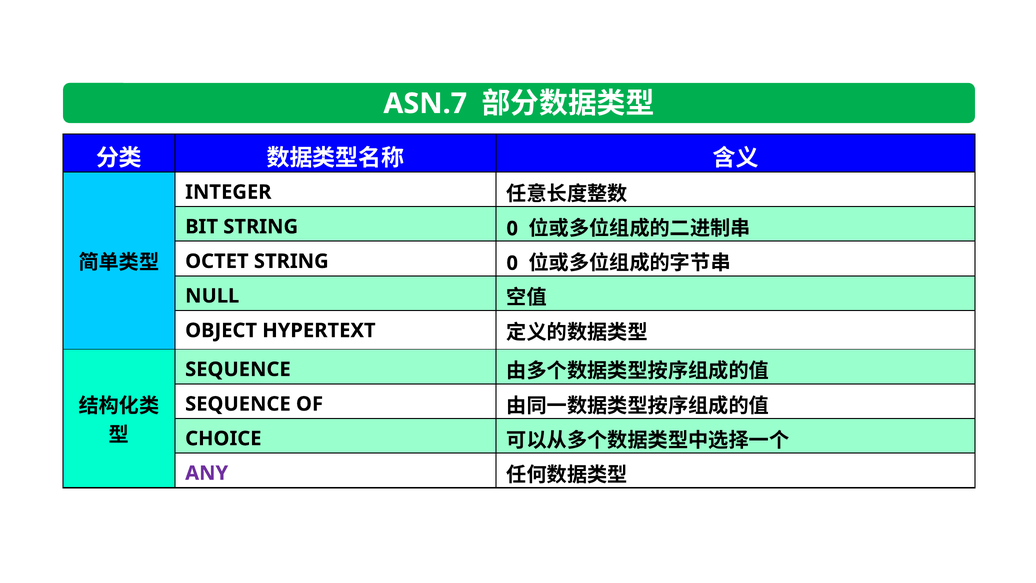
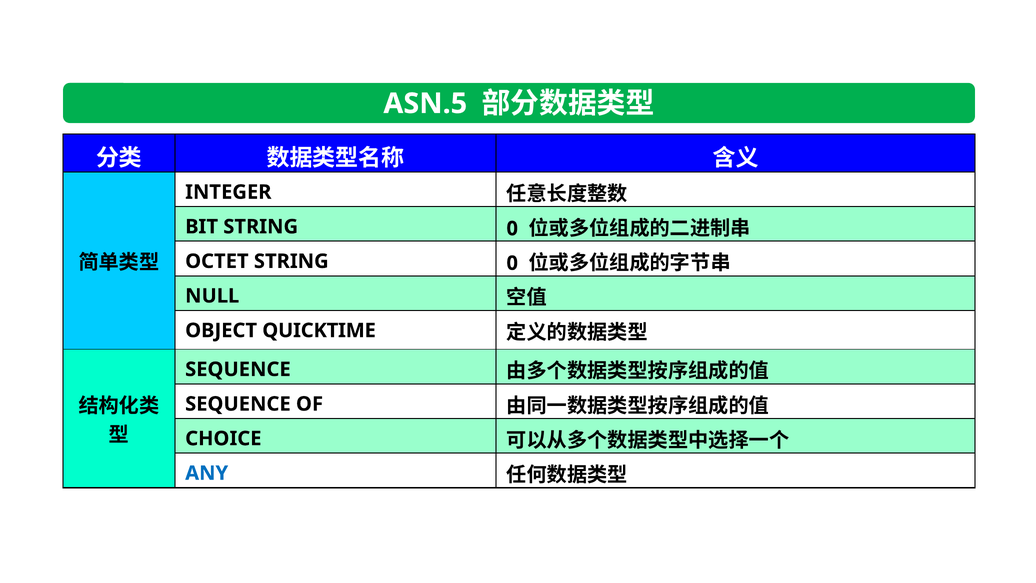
ASN.7: ASN.7 -> ASN.5 (425, 104)
HYPERTEXT: HYPERTEXT -> QUICKTIME (319, 330)
ANY colour: purple -> blue (207, 473)
